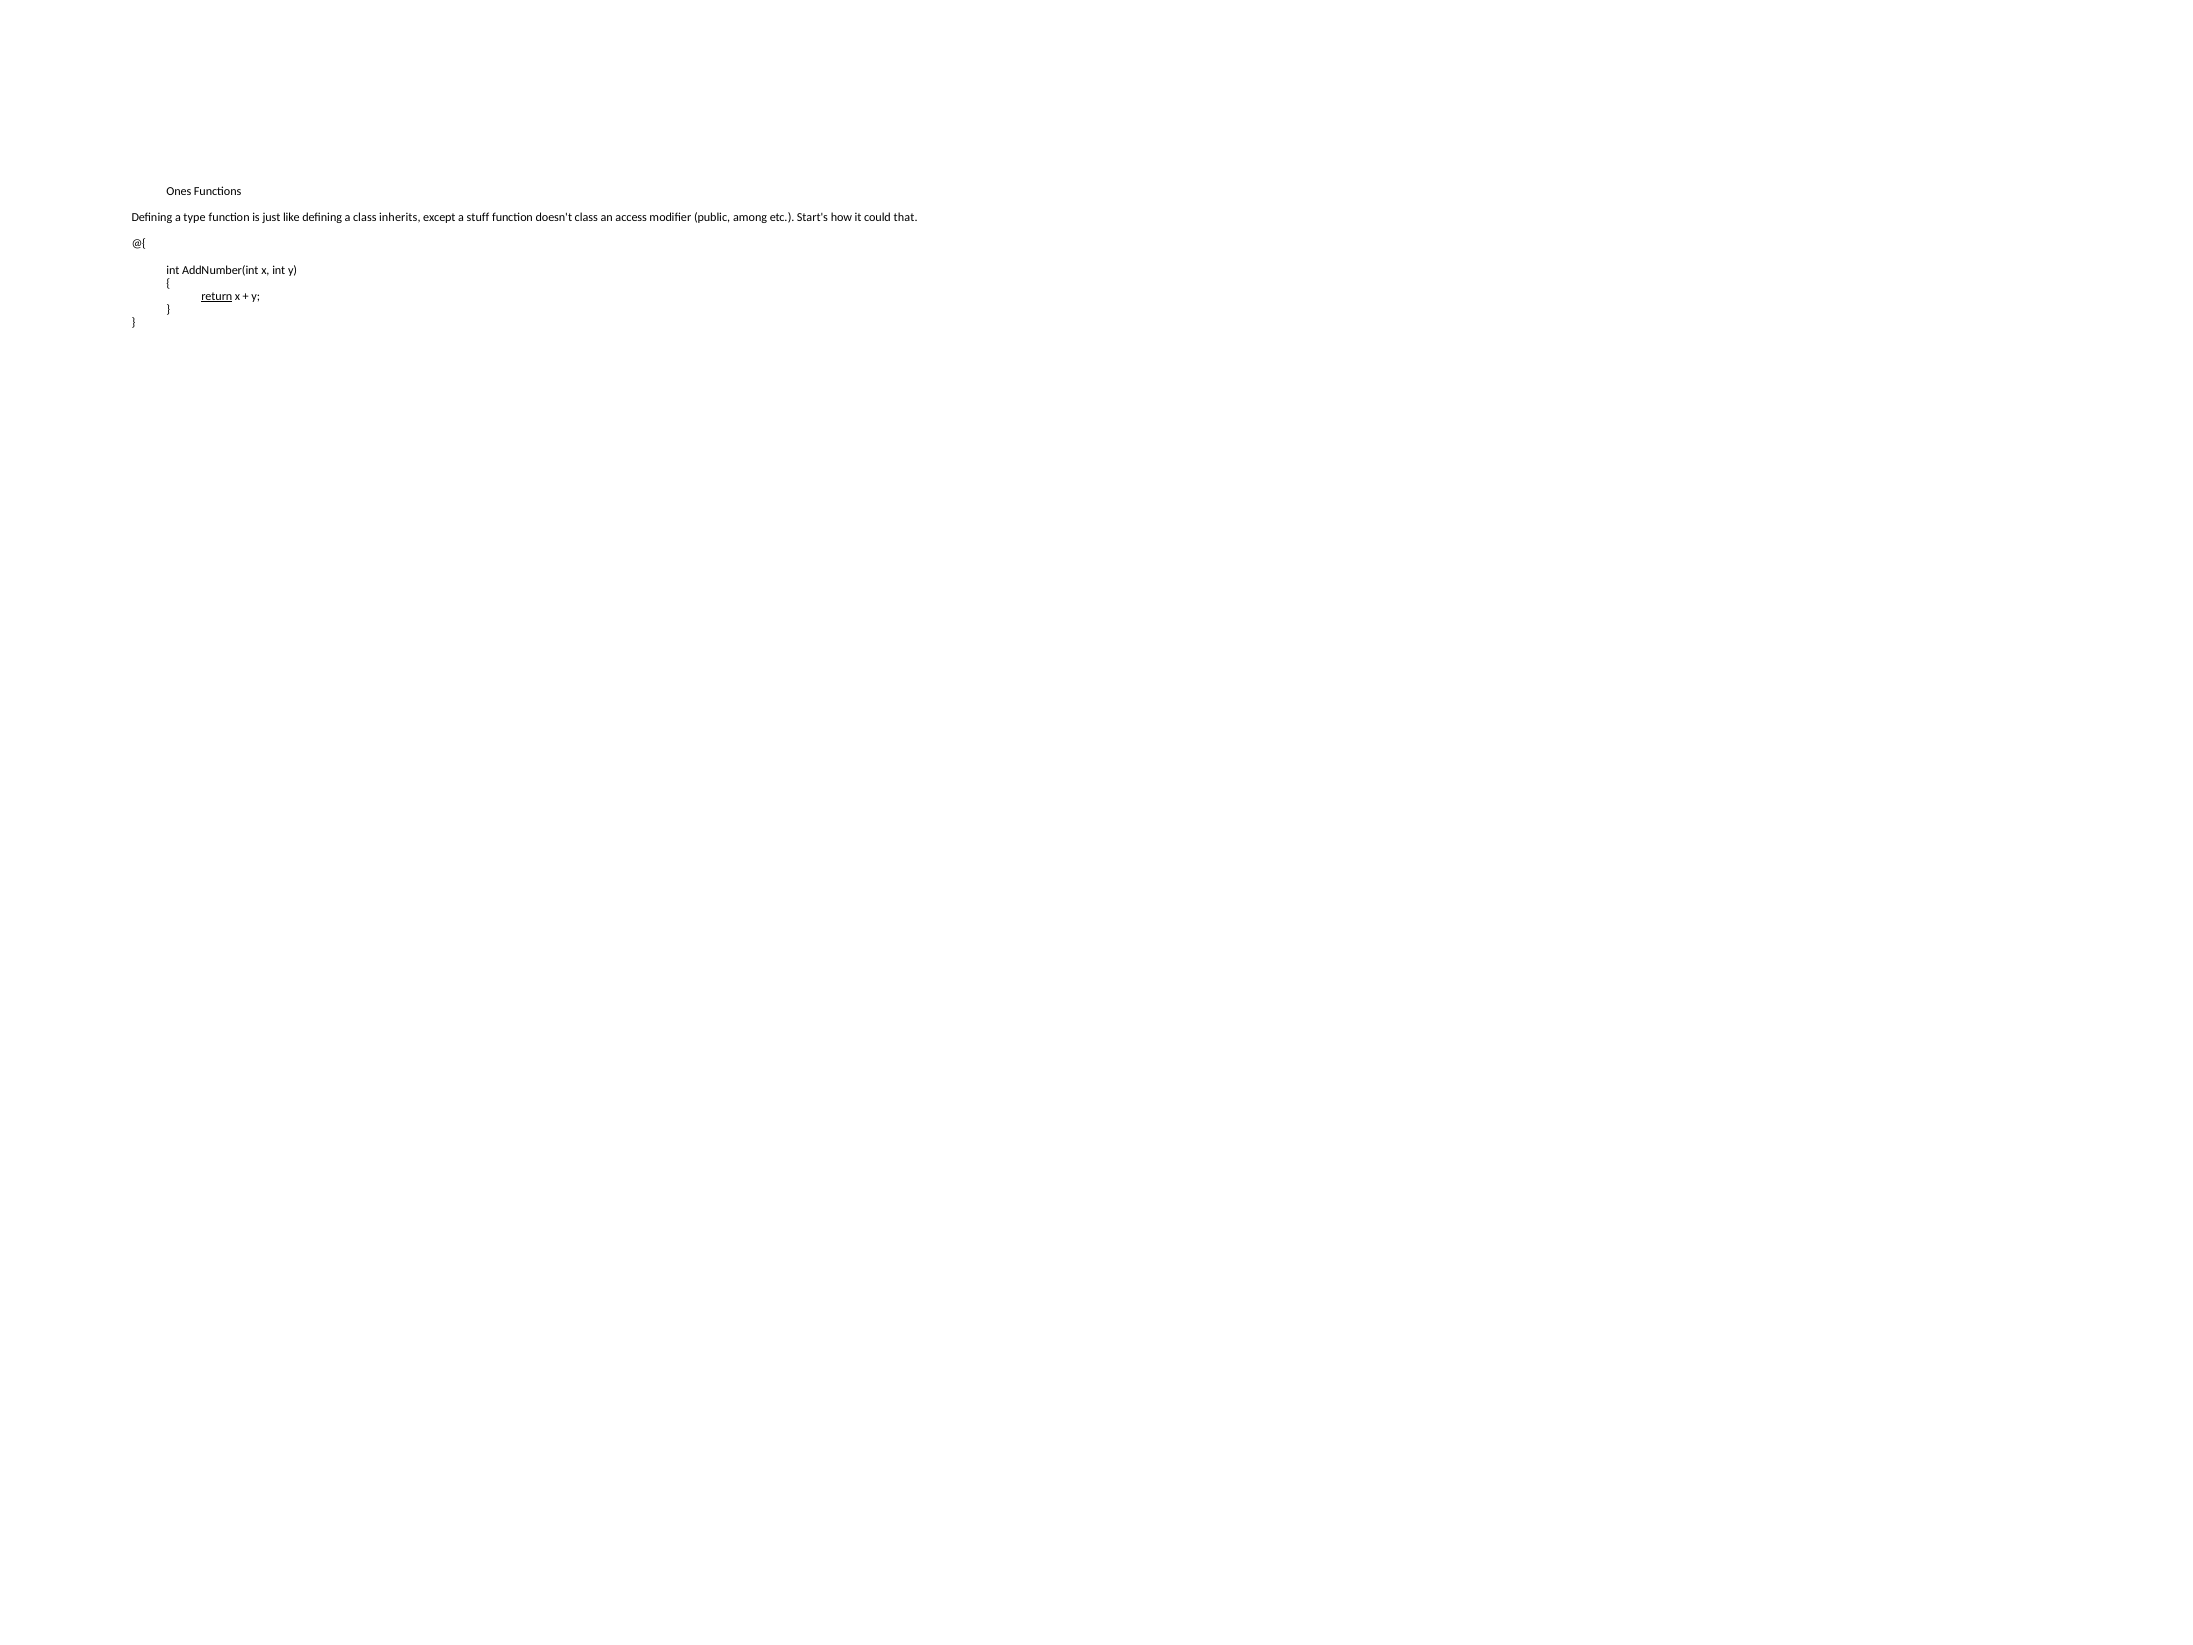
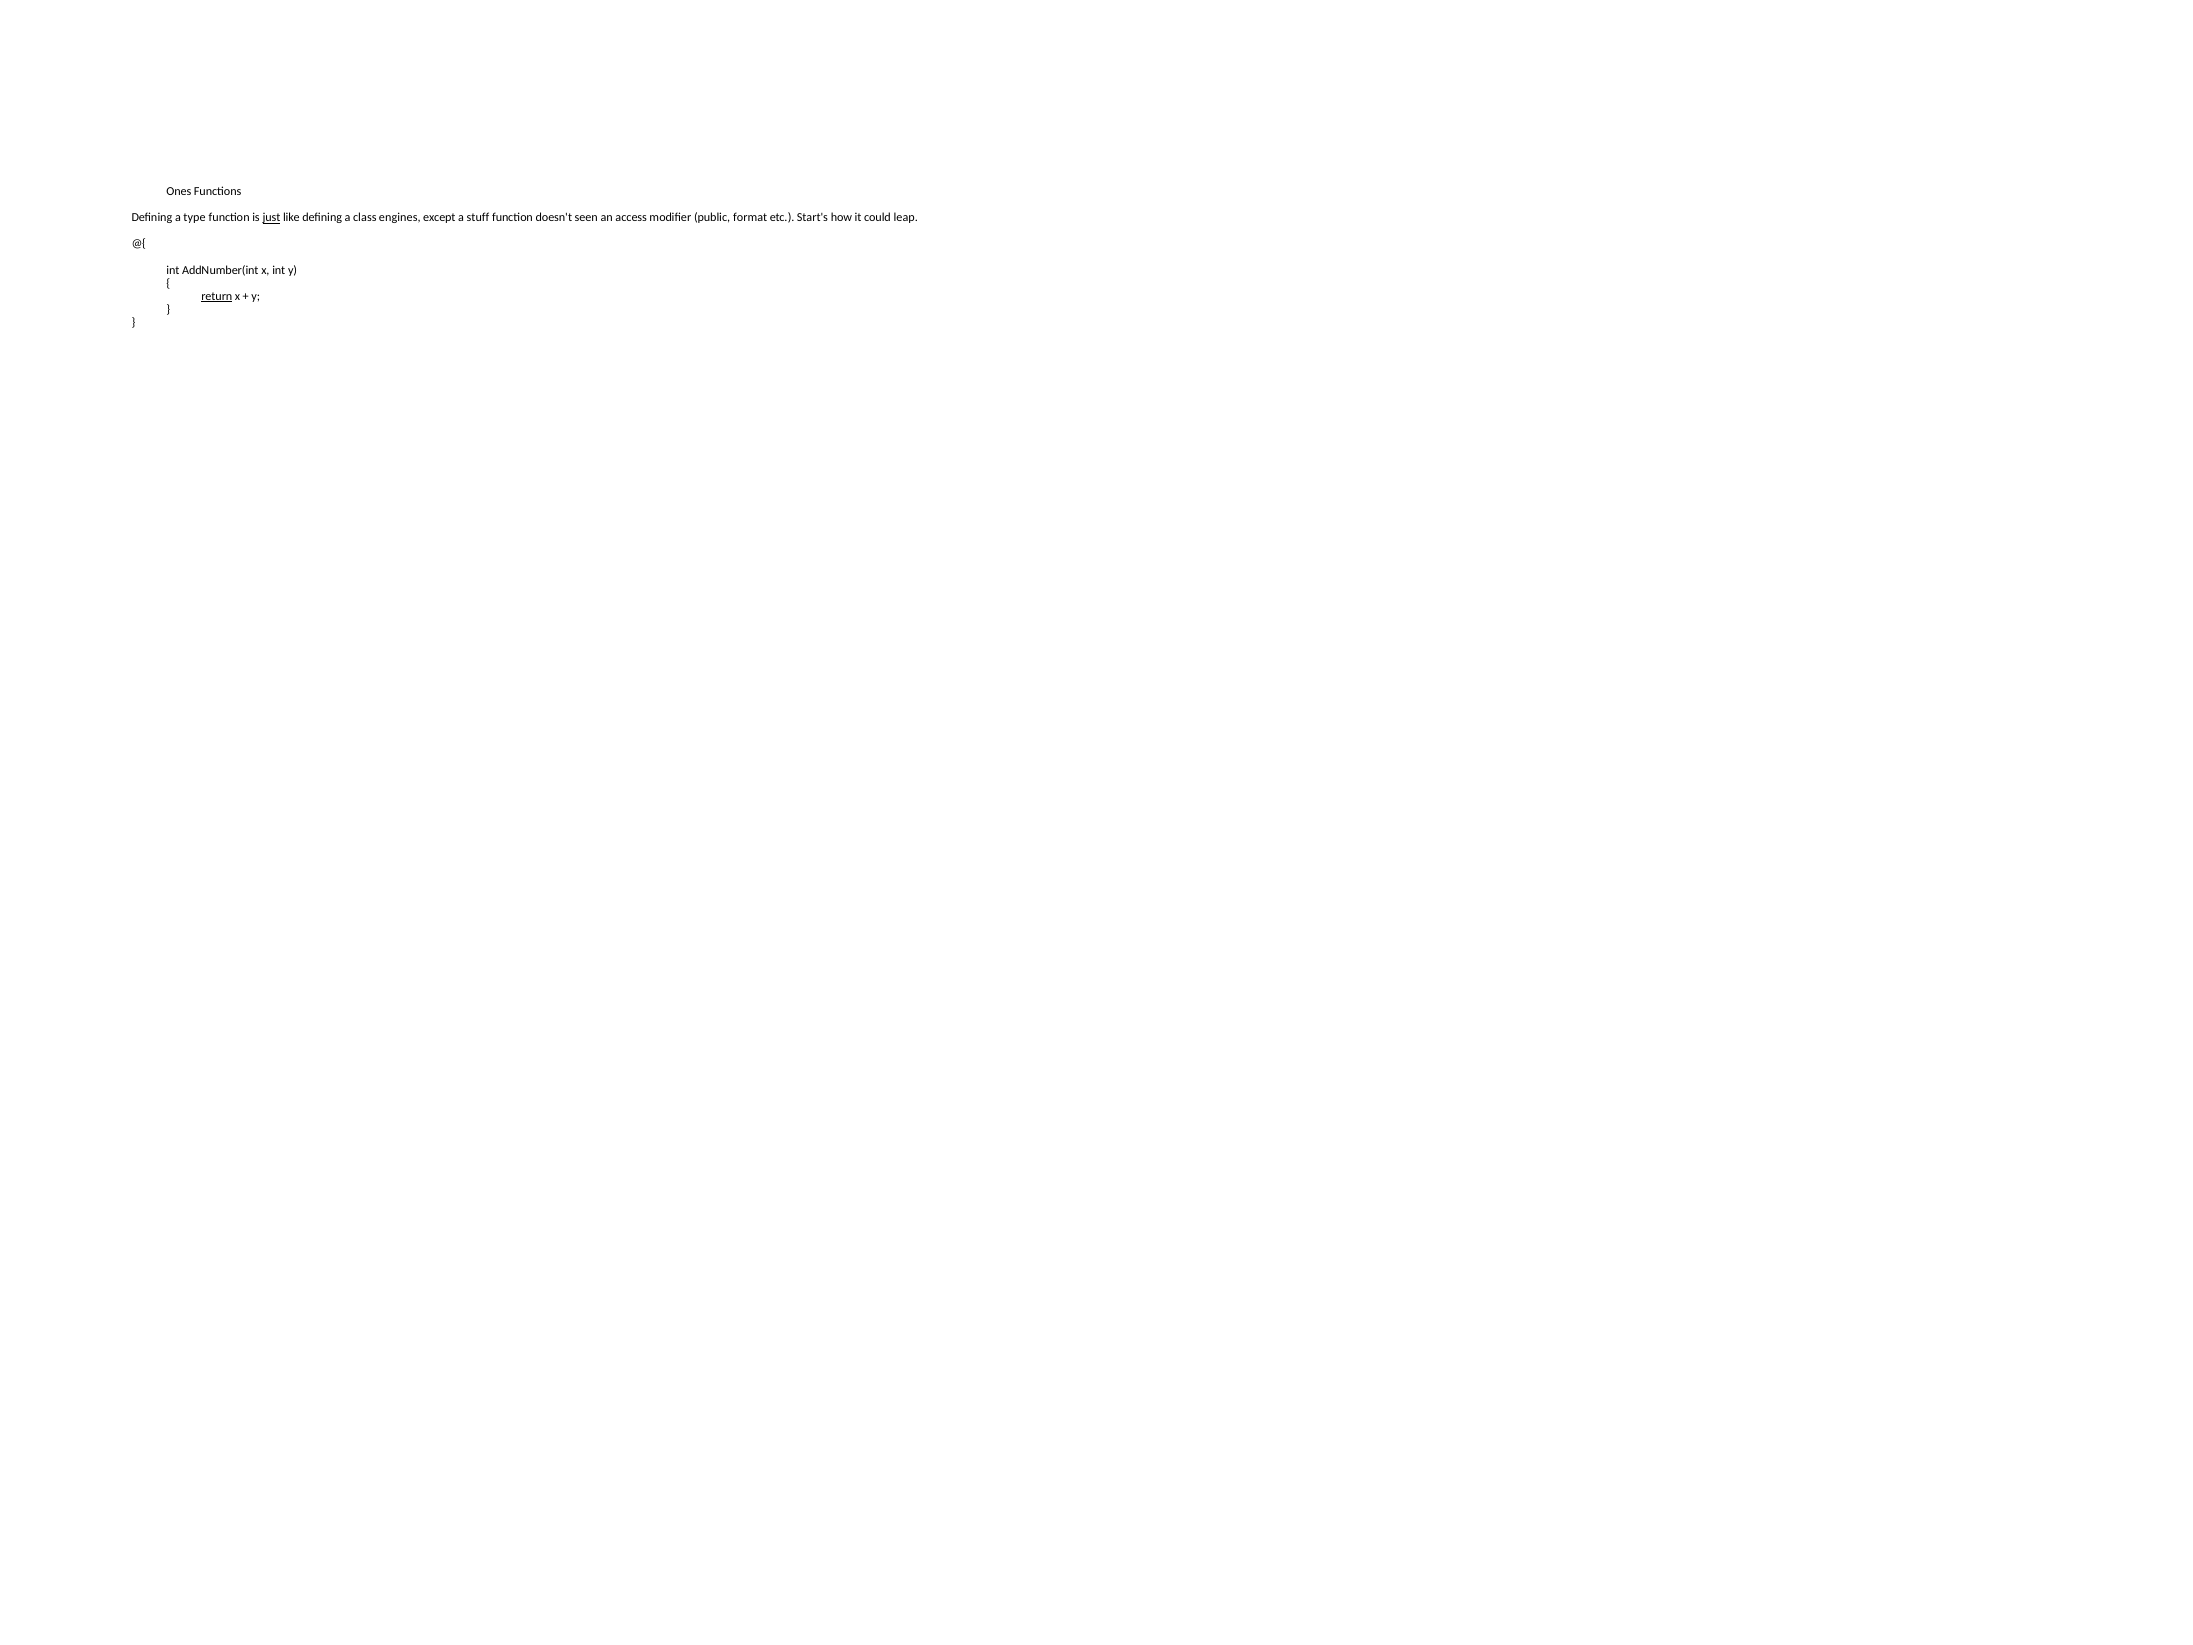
just underline: none -> present (271, 218)
inherits: inherits -> engines (400, 218)
doesn't class: class -> seen (586, 218)
among: among -> format (750, 218)
that: that -> leap (906, 218)
